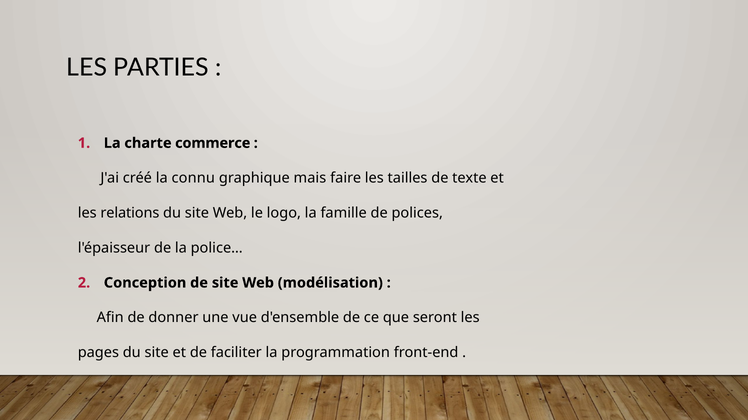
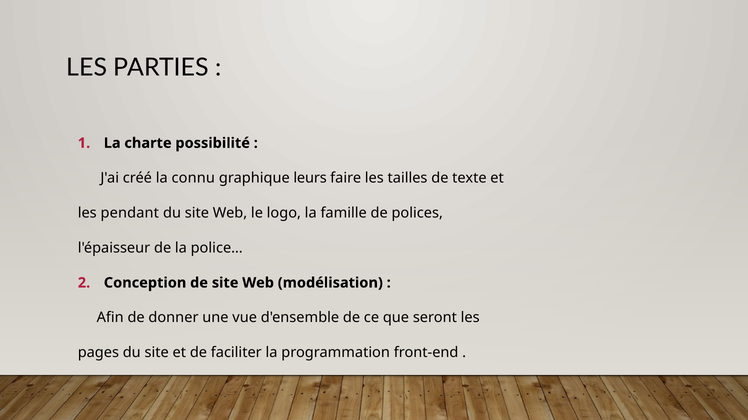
commerce: commerce -> possibilité (213, 143)
mais: mais -> leurs (310, 178)
relations: relations -> pendant (130, 213)
